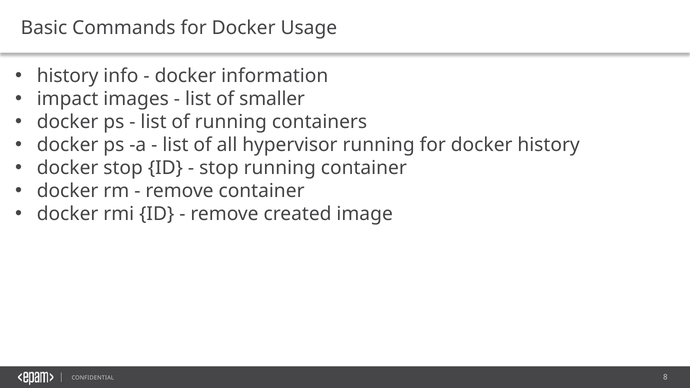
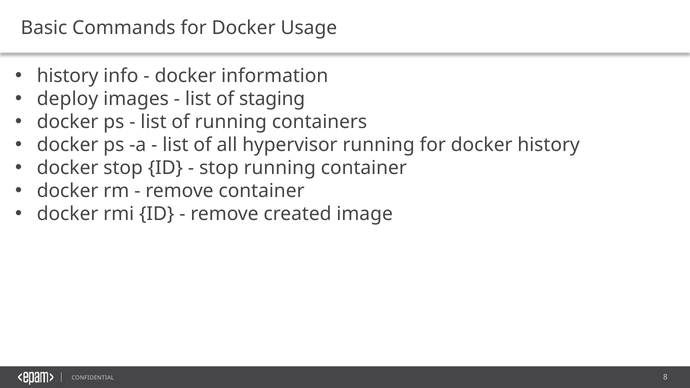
impact: impact -> deploy (68, 99)
smaller: smaller -> staging (272, 99)
